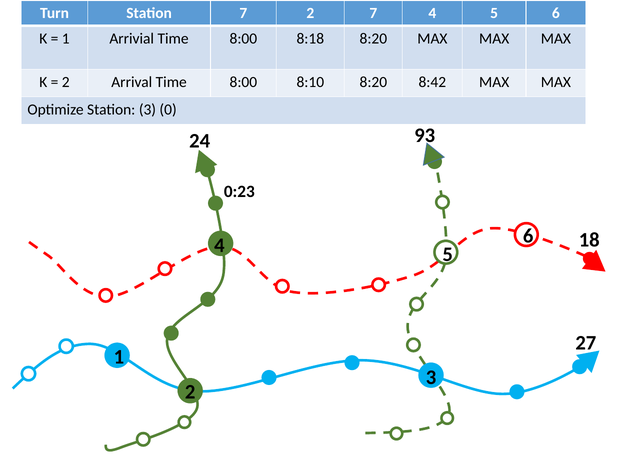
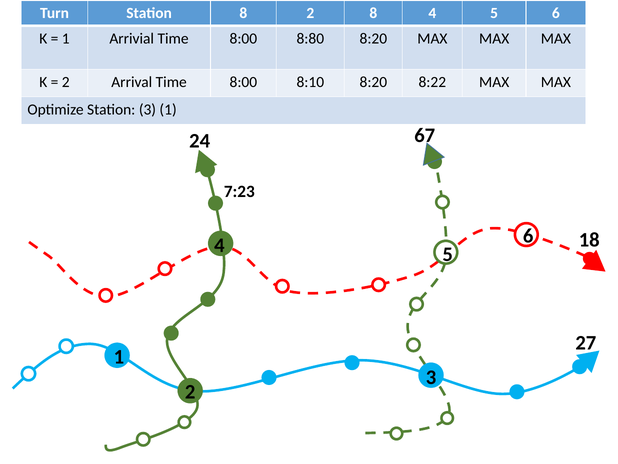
Station 7: 7 -> 8 (243, 13)
2 7: 7 -> 8 (373, 13)
8:18: 8:18 -> 8:80 (310, 39)
8:42: 8:42 -> 8:22 (432, 82)
3 0: 0 -> 1 (168, 109)
93: 93 -> 67 (425, 135)
0:23: 0:23 -> 7:23 (239, 191)
